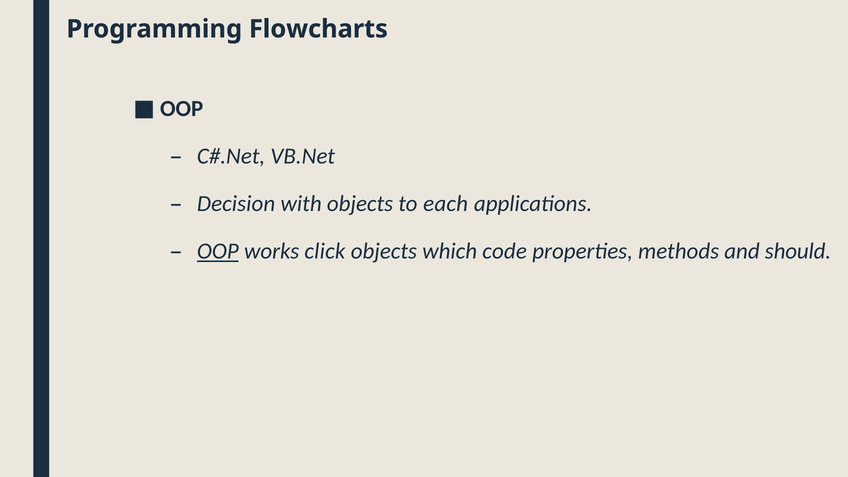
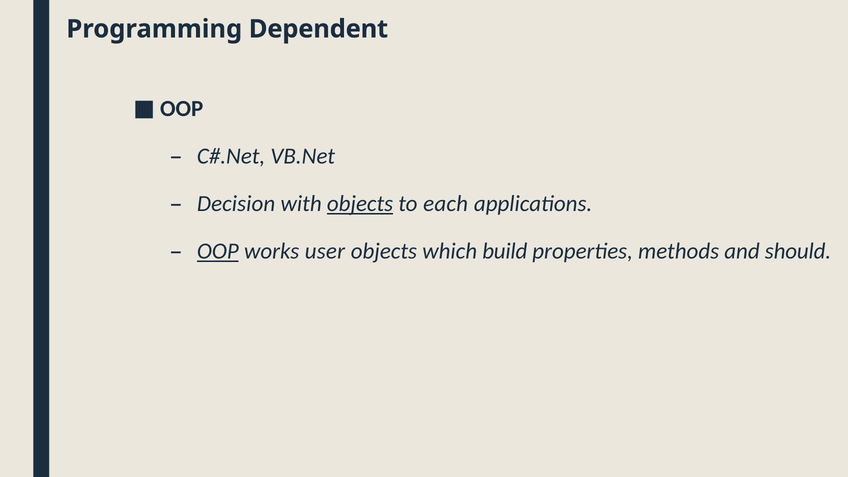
Flowcharts: Flowcharts -> Dependent (318, 29)
objects underline: none -> present (360, 204)
click: click -> user (325, 251)
code: code -> build (505, 251)
